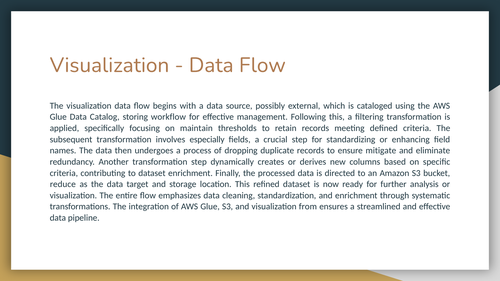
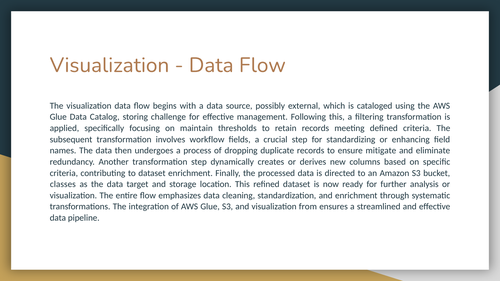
workflow: workflow -> challenge (168, 117)
especially: especially -> workflow (207, 140)
reduce: reduce -> classes (63, 184)
